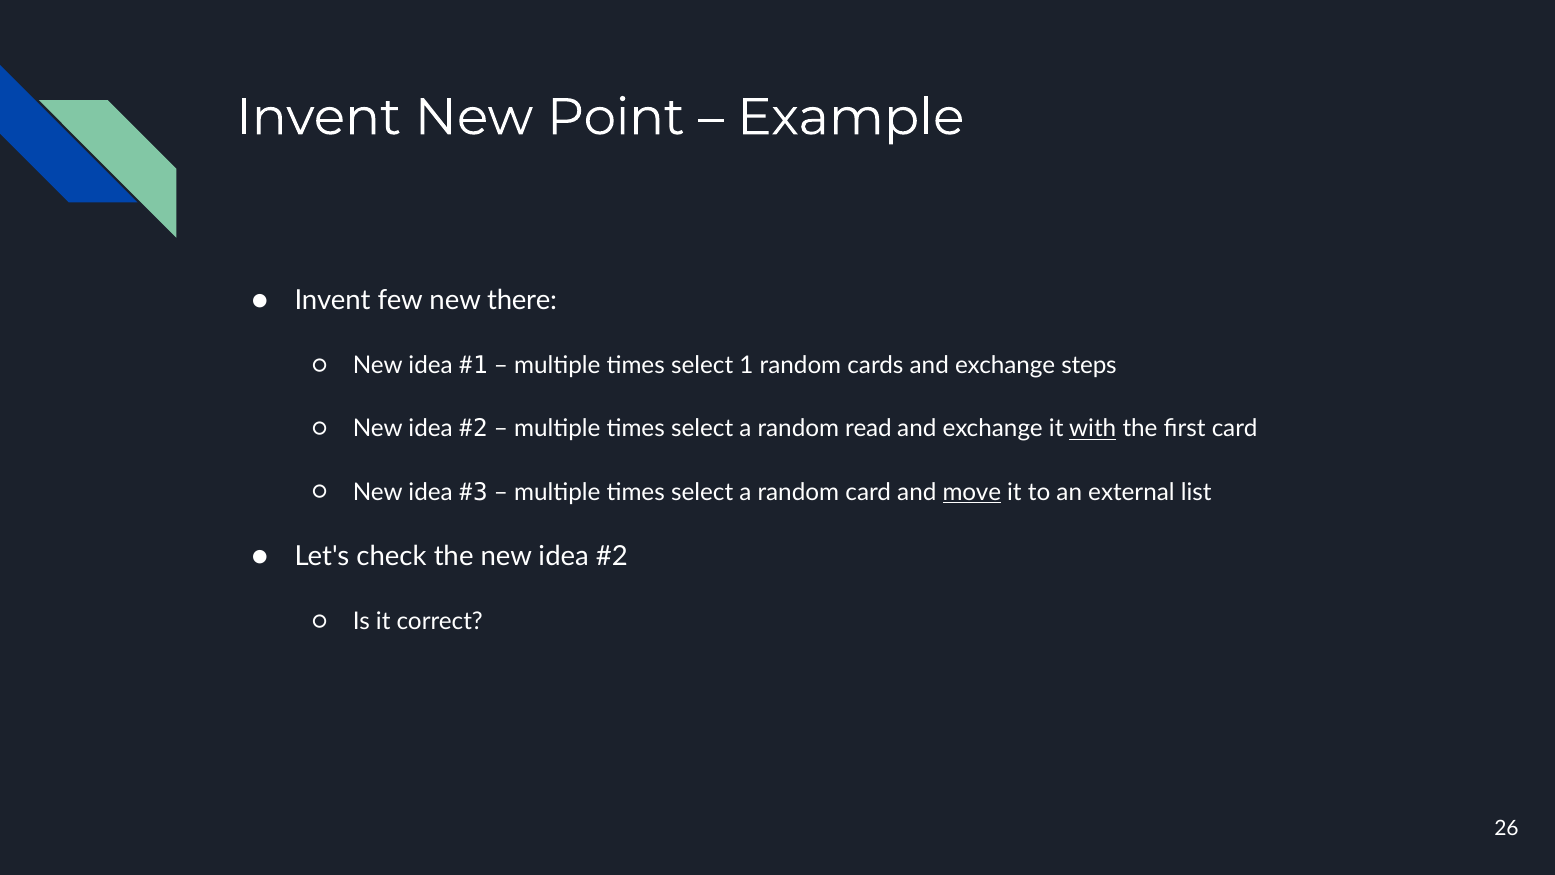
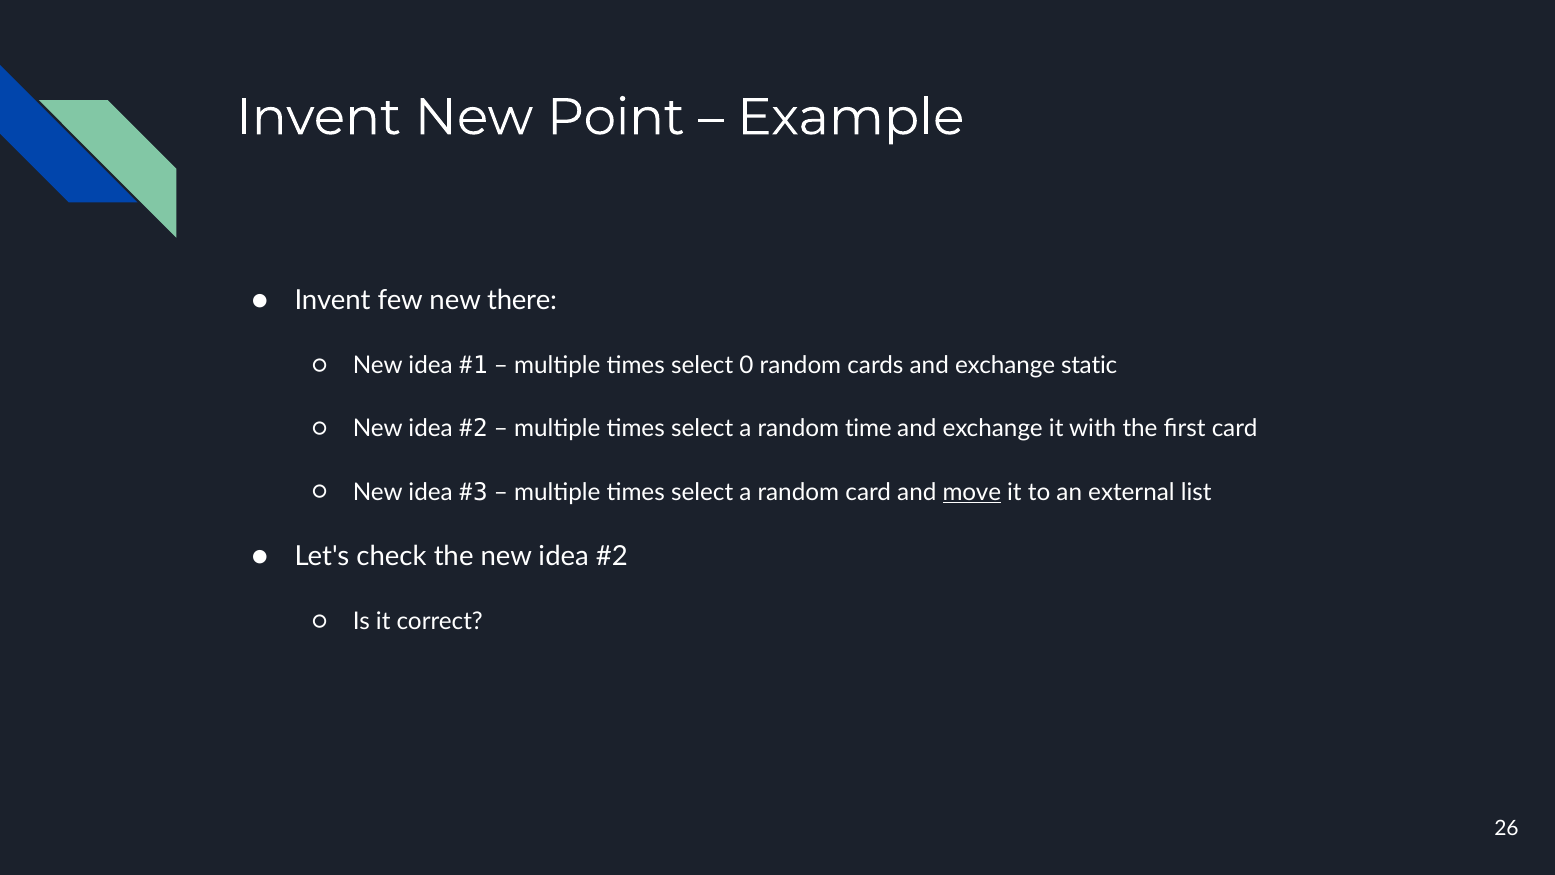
1: 1 -> 0 (746, 366)
steps: steps -> static (1089, 366)
read: read -> time (868, 429)
with underline: present -> none (1093, 429)
